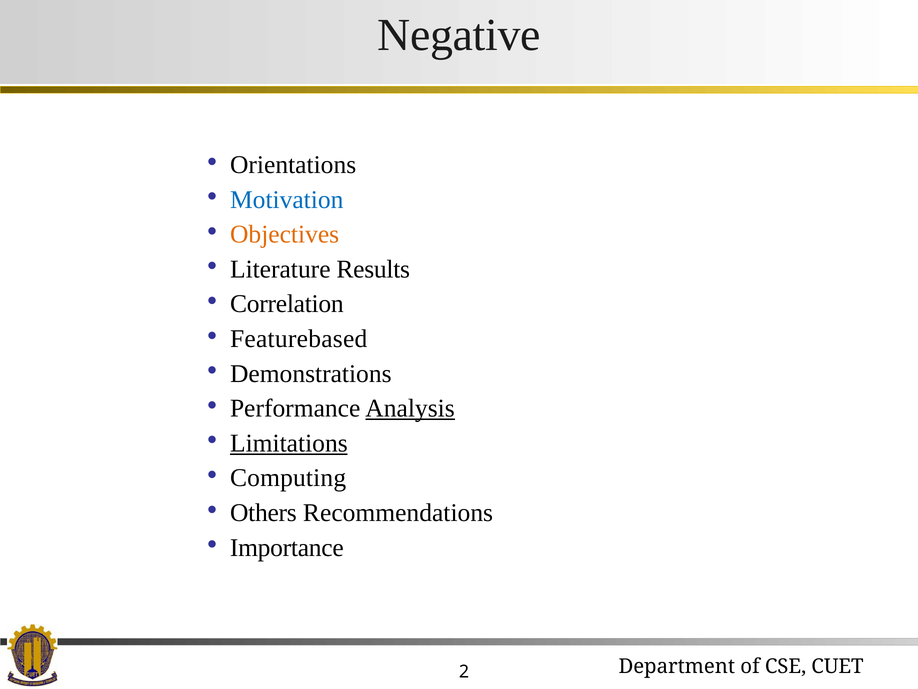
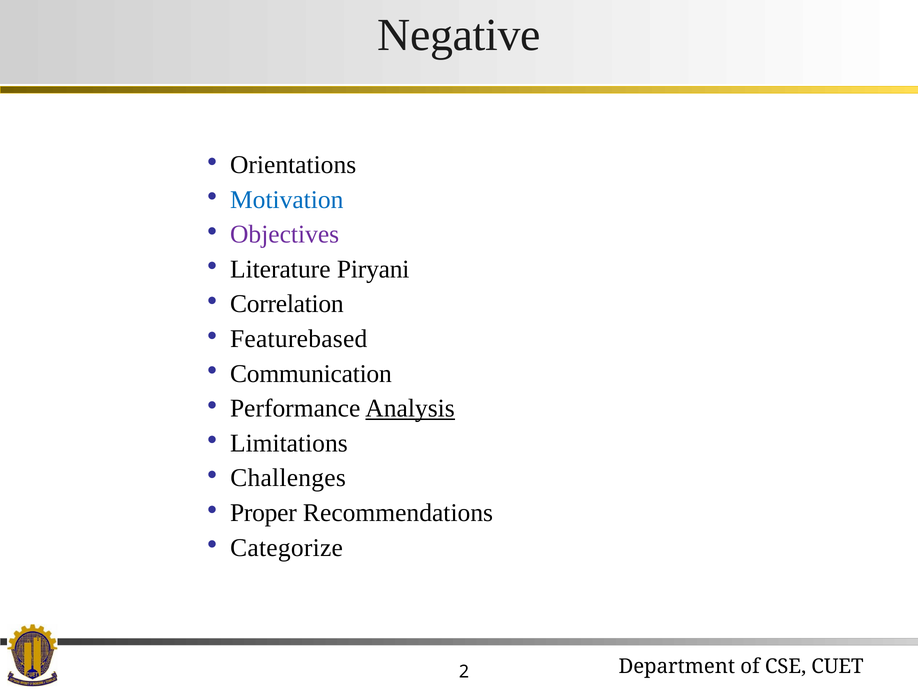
Objectives colour: orange -> purple (285, 234)
Results: Results -> Piryani (373, 269)
Demonstrations: Demonstrations -> Communication (311, 373)
Limitations underline: present -> none (289, 443)
Computing: Computing -> Challenges (288, 478)
Others: Others -> Proper (263, 512)
Importance: Importance -> Categorize (287, 547)
